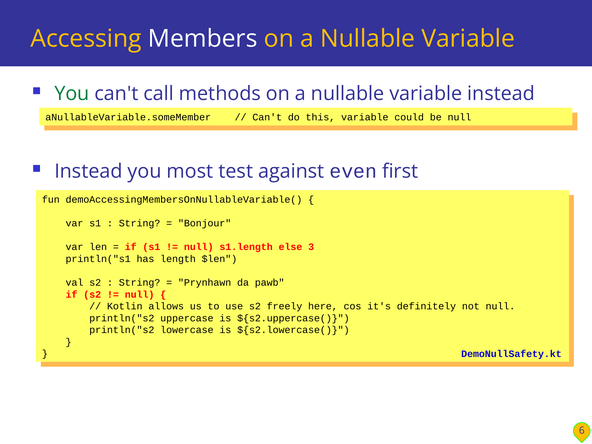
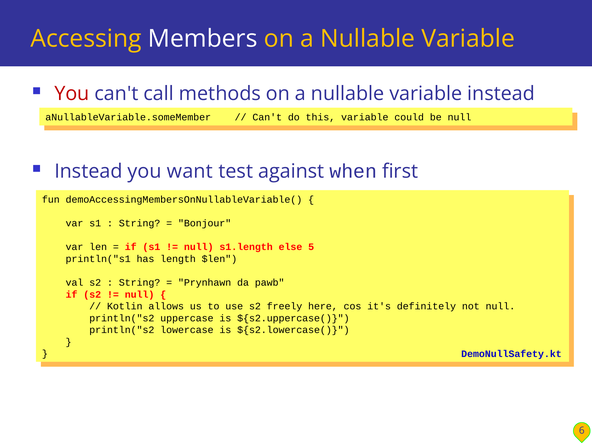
You colour: green -> red (72, 94)
most: most -> want (190, 171)
even: even -> when (353, 171)
3: 3 -> 5 (311, 247)
